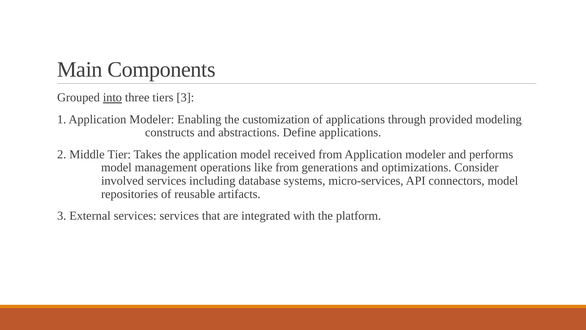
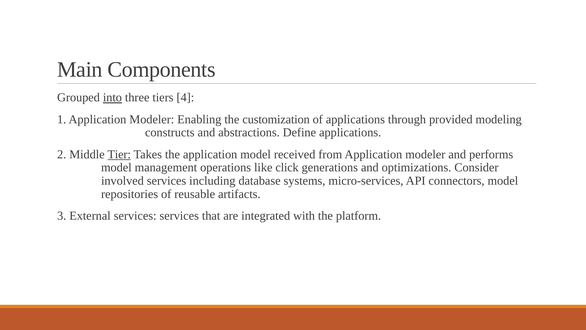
tiers 3: 3 -> 4 (185, 97)
Tier underline: none -> present (119, 154)
like from: from -> click (287, 167)
